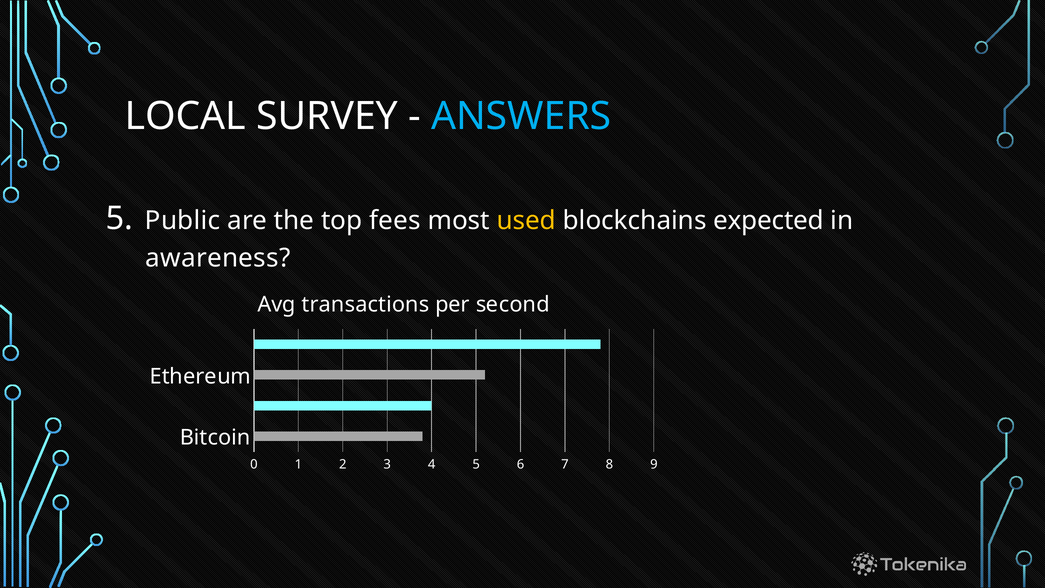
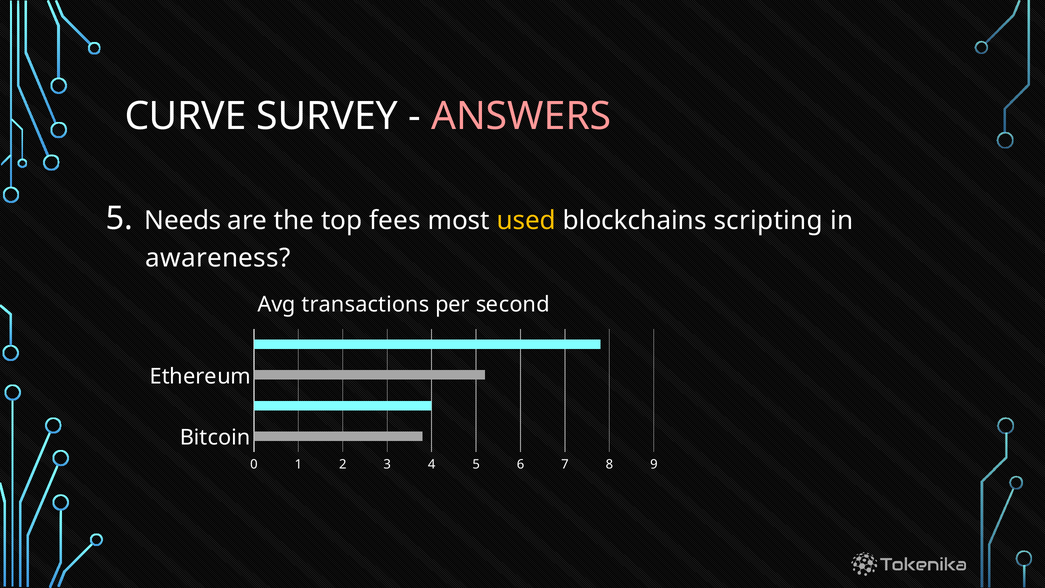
LOCAL: LOCAL -> CURVE (185, 116)
ANSWERS colour: light blue -> pink (521, 116)
Public: Public -> Needs (183, 221)
expected: expected -> scripting (768, 221)
